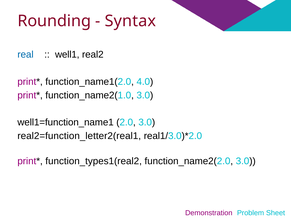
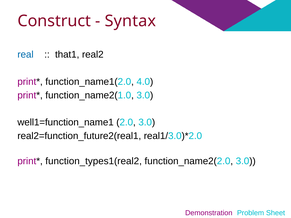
Rounding: Rounding -> Construct (54, 21)
well1: well1 -> that1 (67, 55)
real2=function_letter2(real1: real2=function_letter2(real1 -> real2=function_future2(real1 (79, 136)
